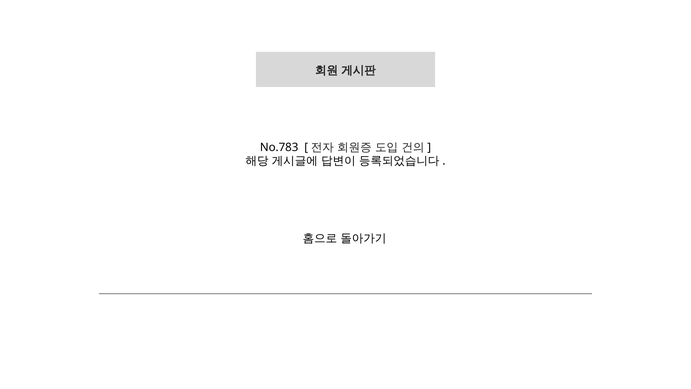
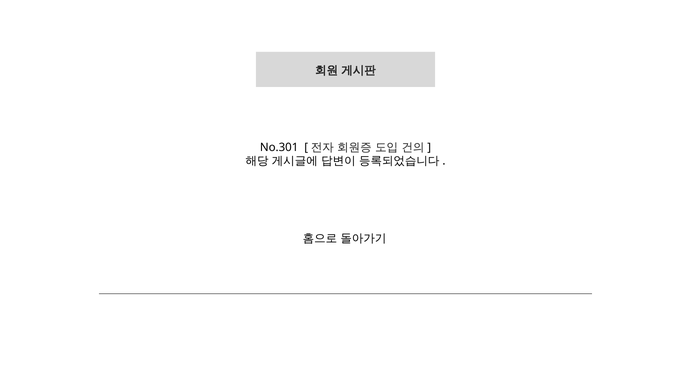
No.783: No.783 -> No.301 (279, 147)
